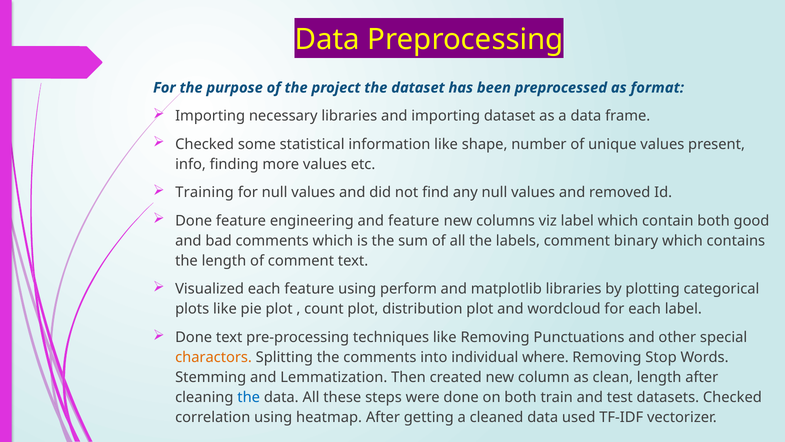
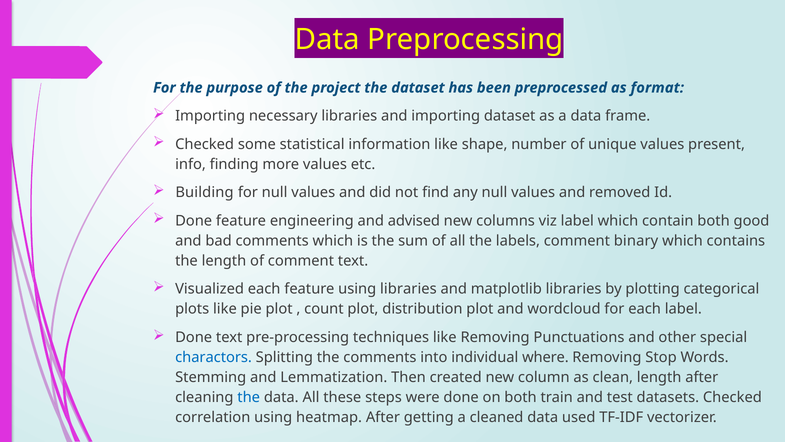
Training: Training -> Building (205, 192)
and feature: feature -> advised (414, 221)
using perform: perform -> libraries (408, 289)
charactors colour: orange -> blue (214, 357)
